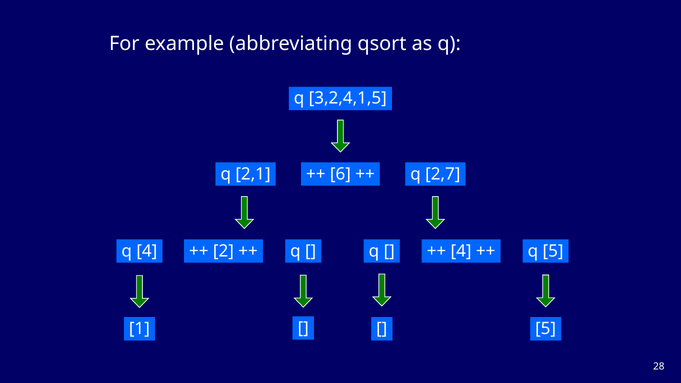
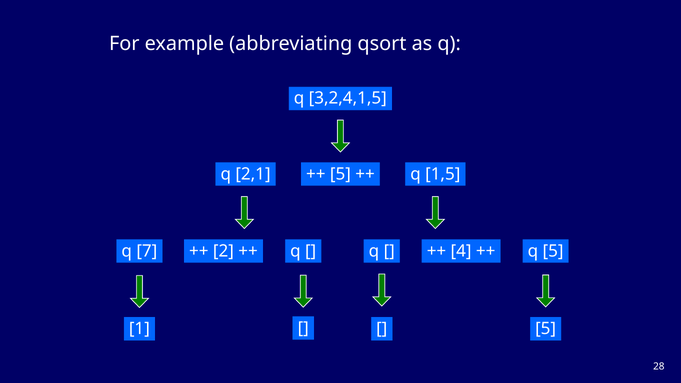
6: 6 -> 5 (340, 174)
2,7: 2,7 -> 1,5 (443, 174)
q 4: 4 -> 7 (147, 251)
